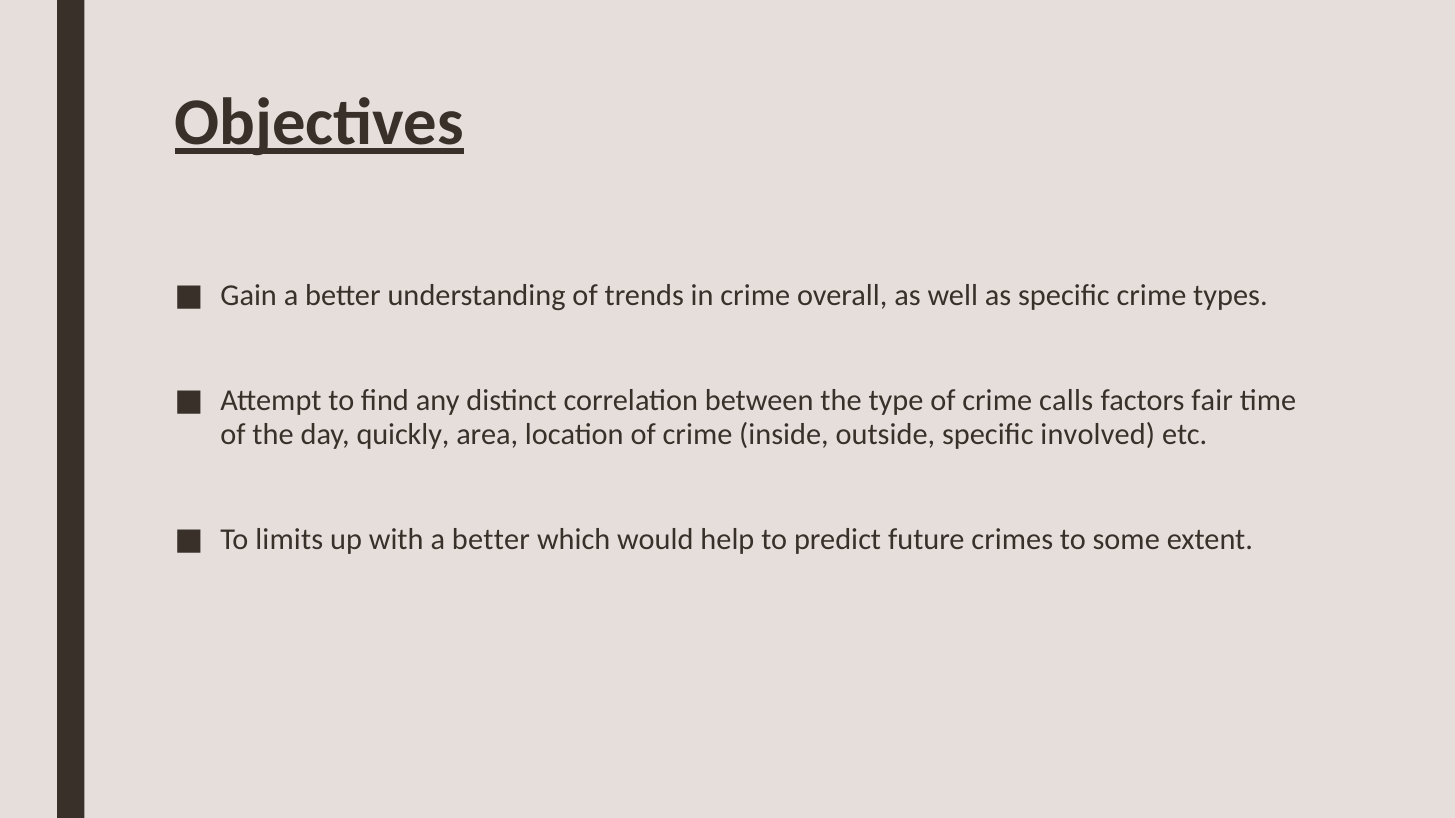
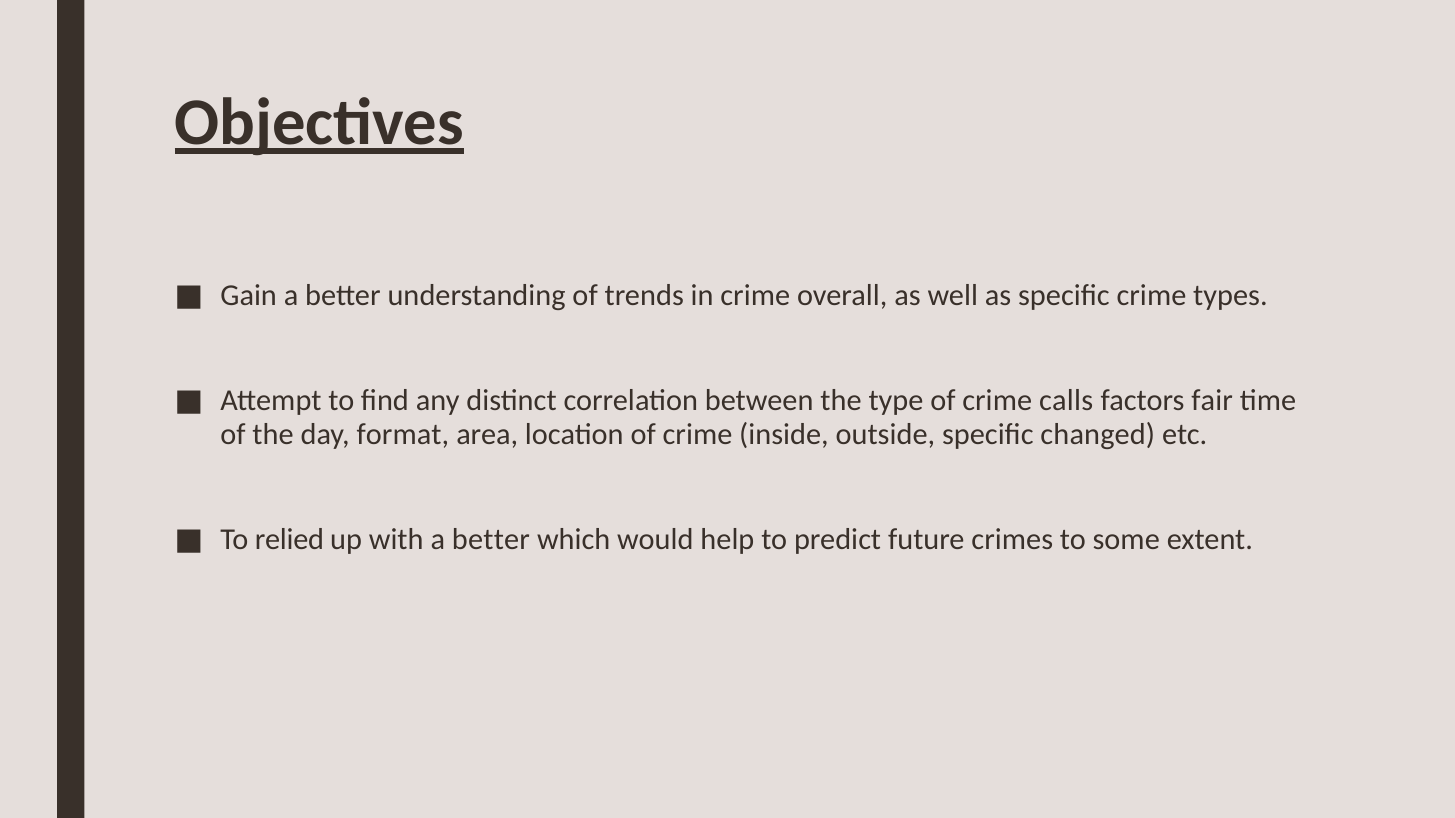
quickly: quickly -> format (403, 435)
involved: involved -> changed (1098, 435)
limits: limits -> relied (289, 539)
